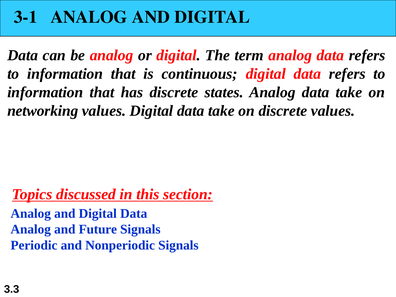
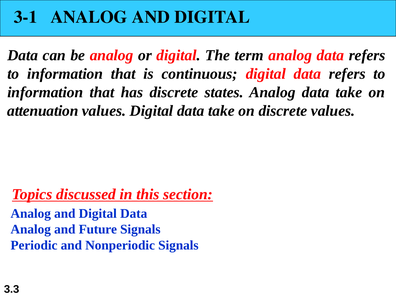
networking: networking -> attenuation (43, 111)
